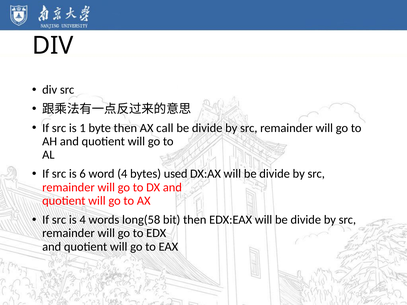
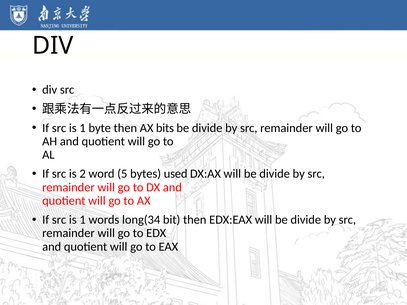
call: call -> bits (165, 128)
6: 6 -> 2 (83, 174)
word 4: 4 -> 5 (122, 174)
4: 4 -> 1 (83, 220)
long(58: long(58 -> long(34 (141, 220)
